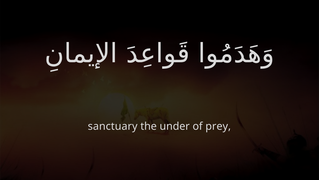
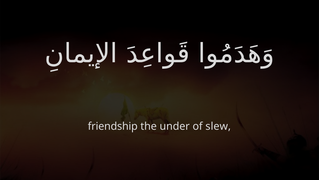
sanctuary: sanctuary -> friendship (113, 126)
prey: prey -> slew (218, 126)
